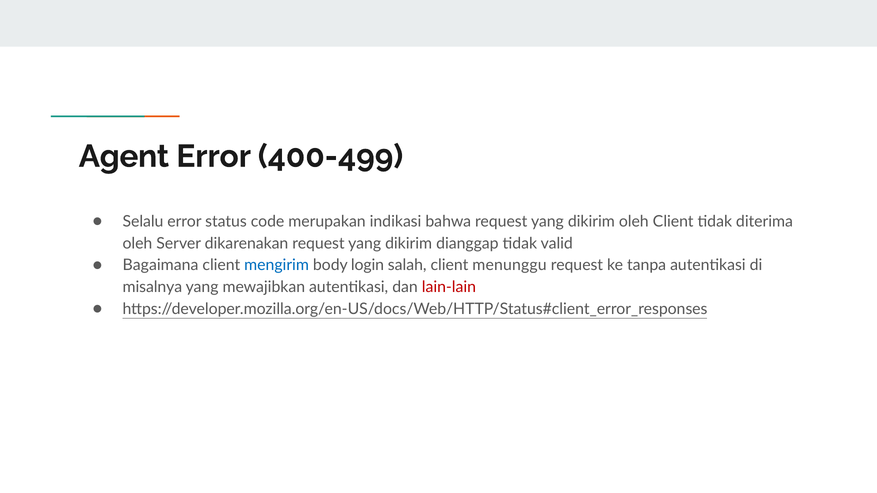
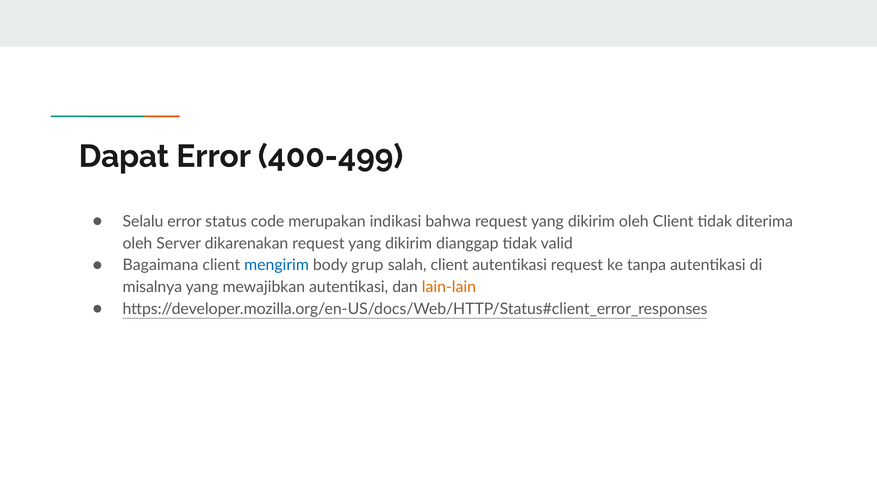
Agent: Agent -> Dapat (124, 156)
login: login -> grup (367, 265)
client menunggu: menunggu -> autentikasi (510, 265)
lain-lain colour: red -> orange (449, 287)
